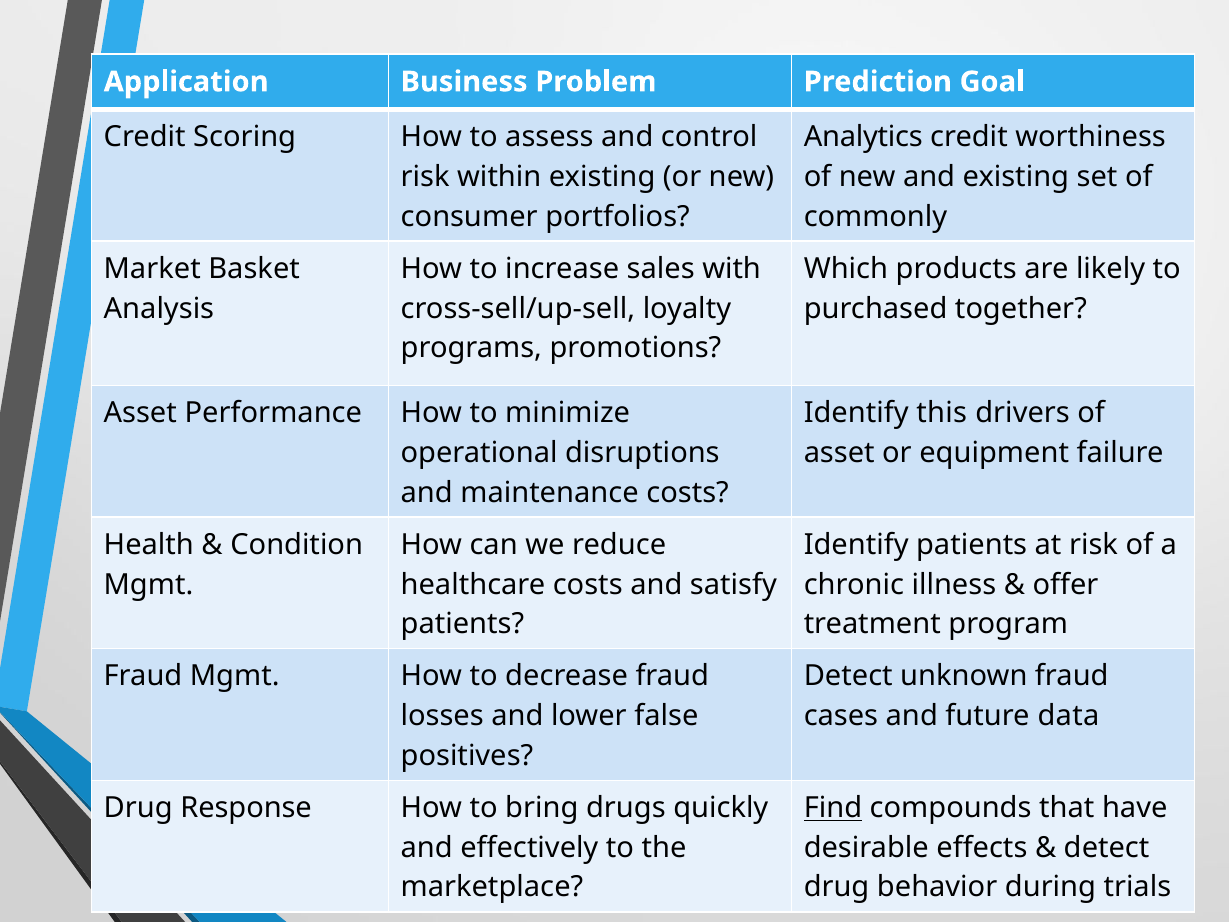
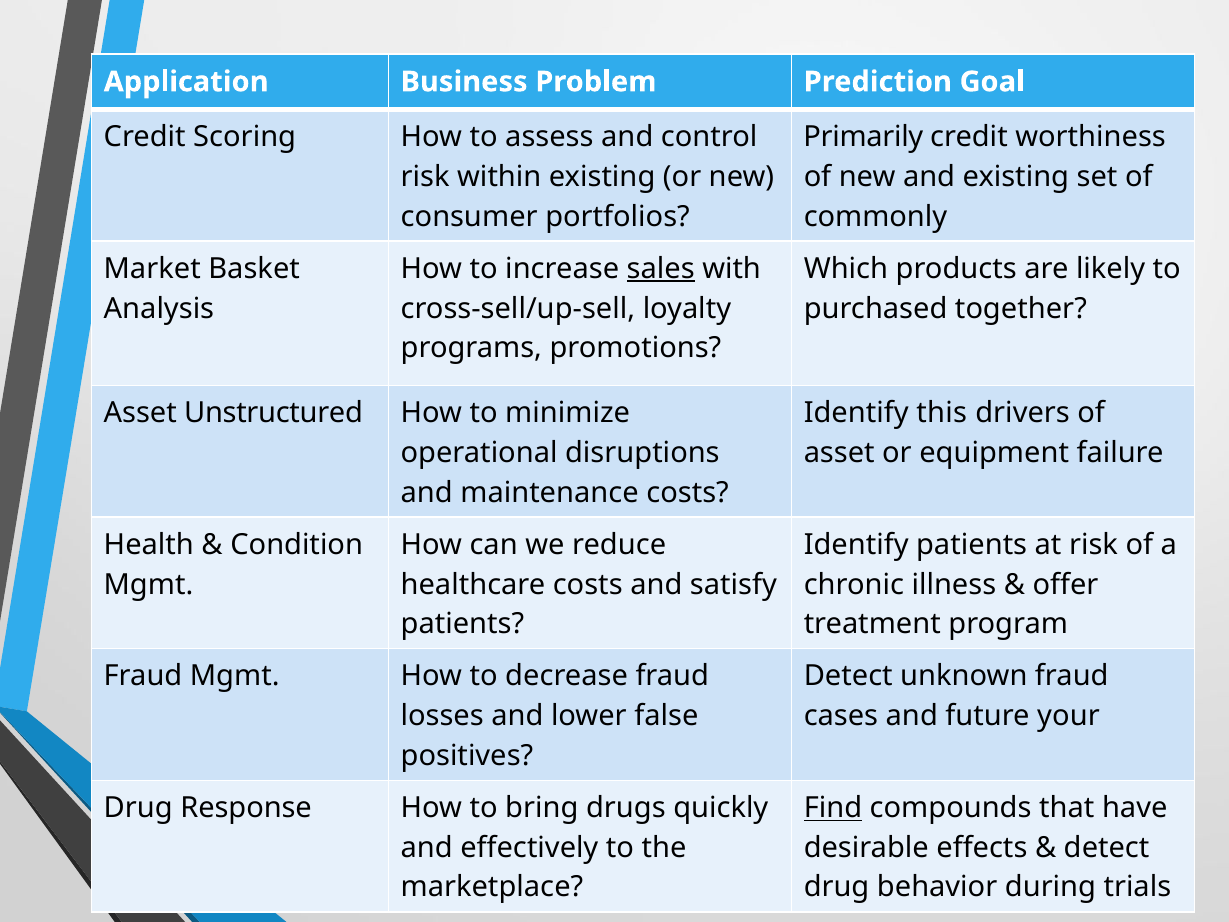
Analytics: Analytics -> Primarily (863, 137)
sales underline: none -> present (661, 269)
Performance: Performance -> Unstructured (274, 413)
data: data -> your (1069, 716)
